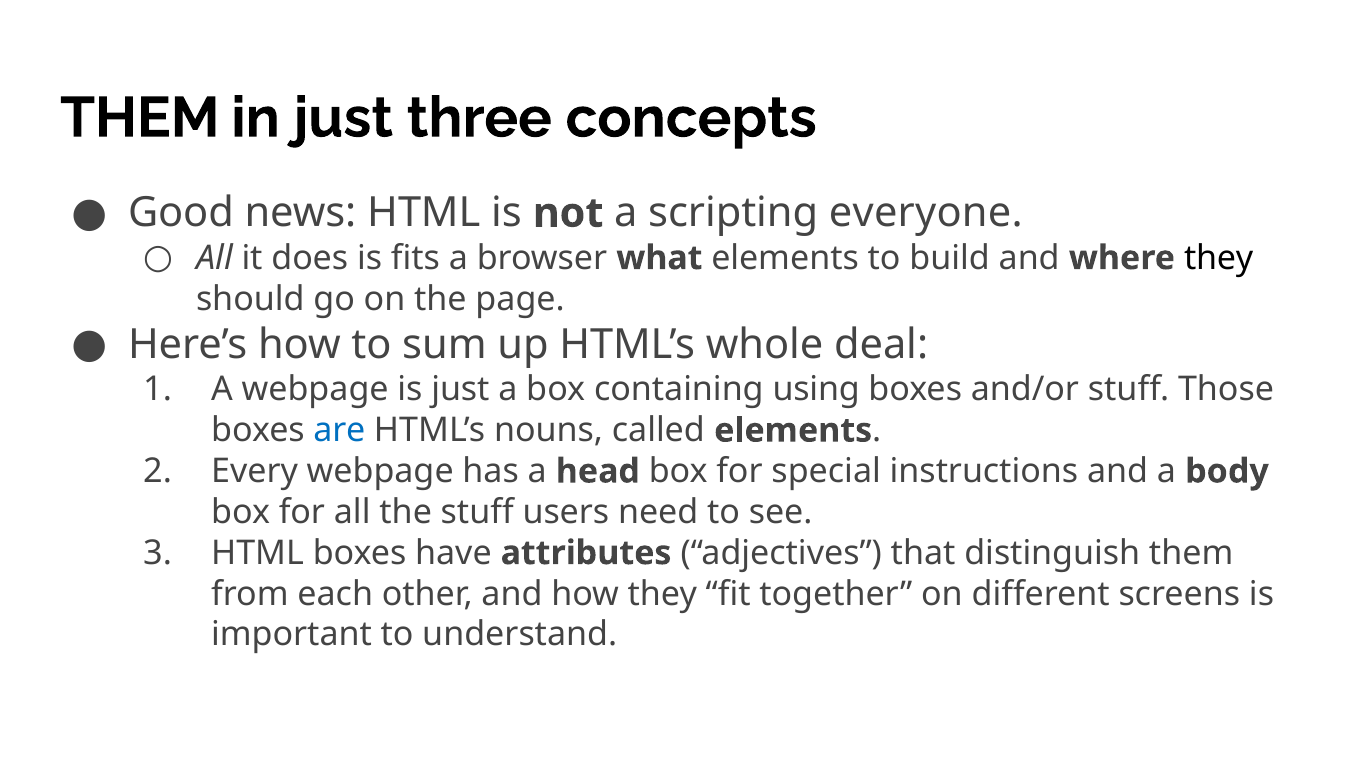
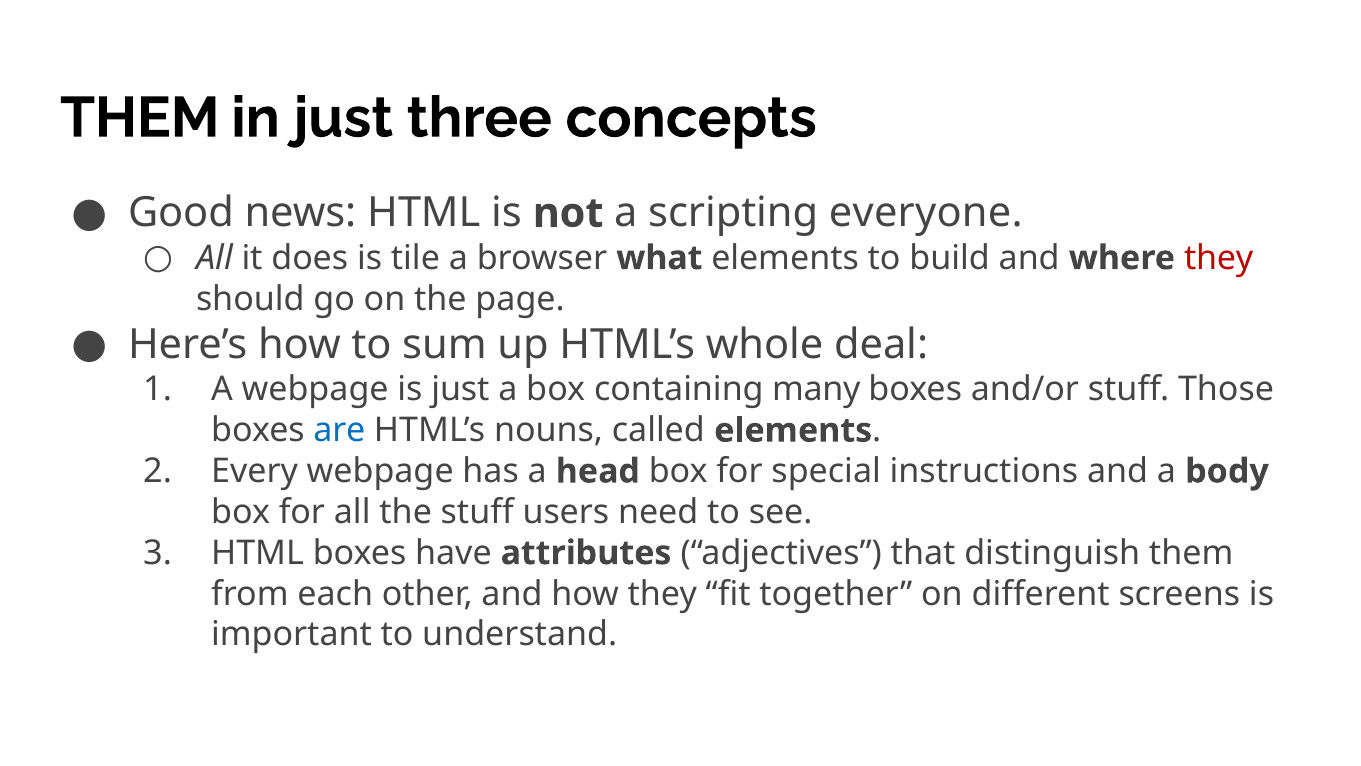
fits: fits -> tile (415, 258)
they colour: black -> red (1219, 258)
using: using -> many (816, 389)
